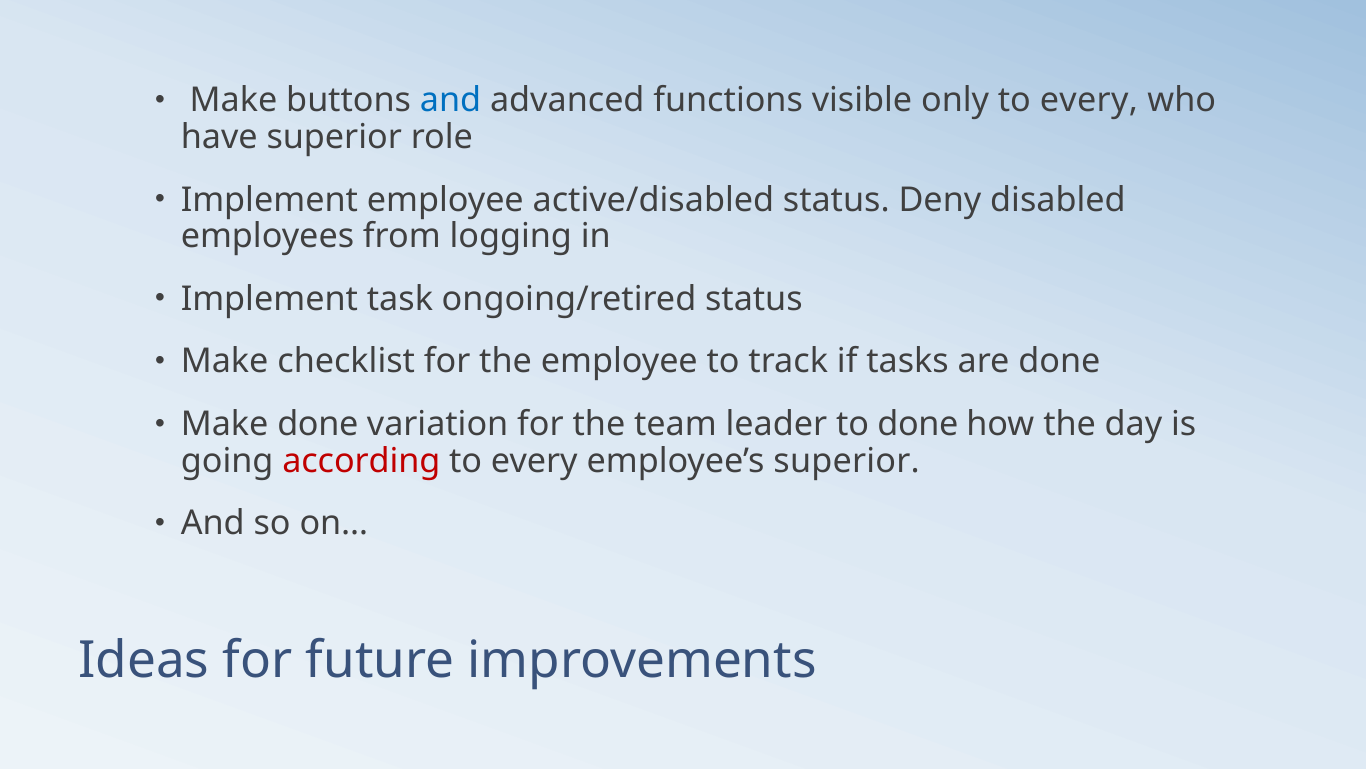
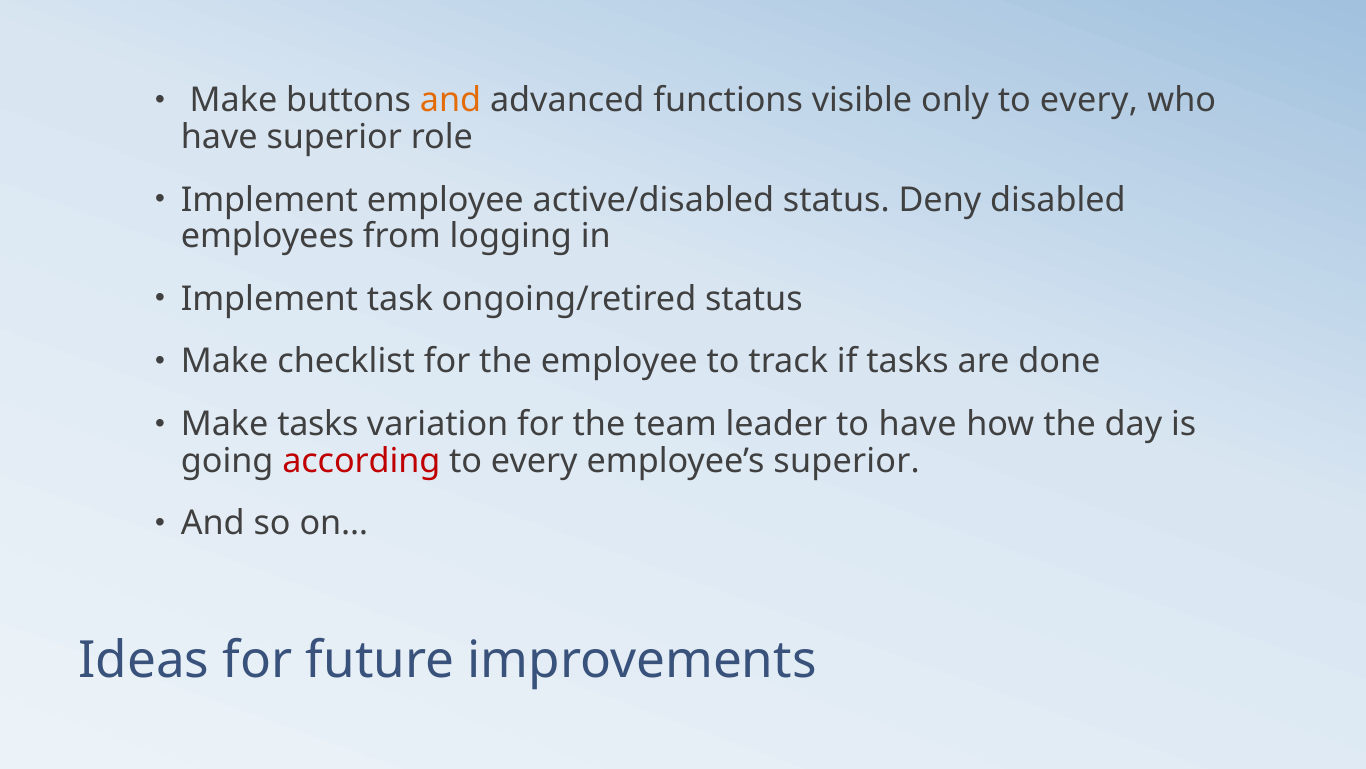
and colour: blue -> orange (451, 100)
Make done: done -> tasks (318, 424)
to done: done -> have (918, 424)
